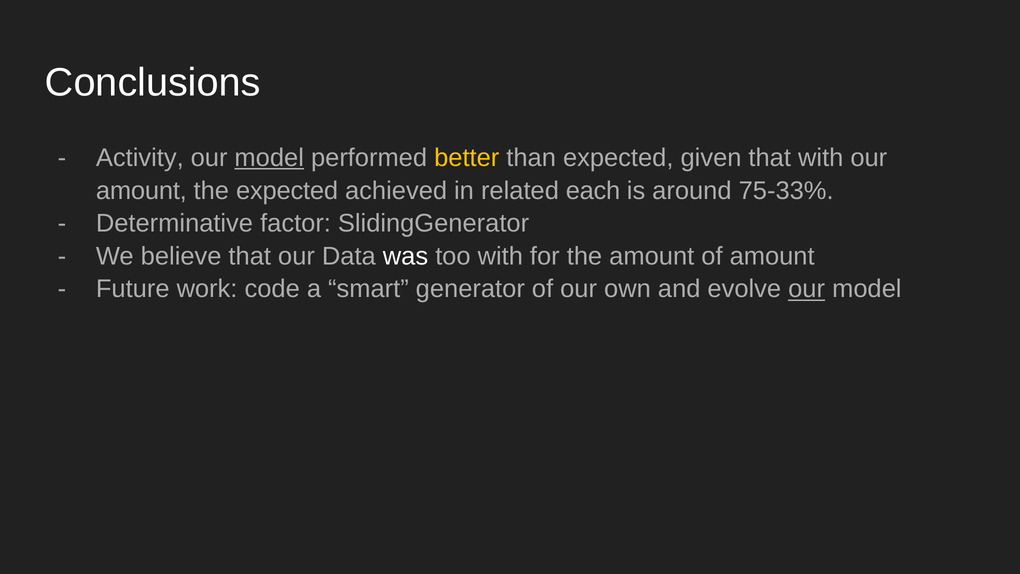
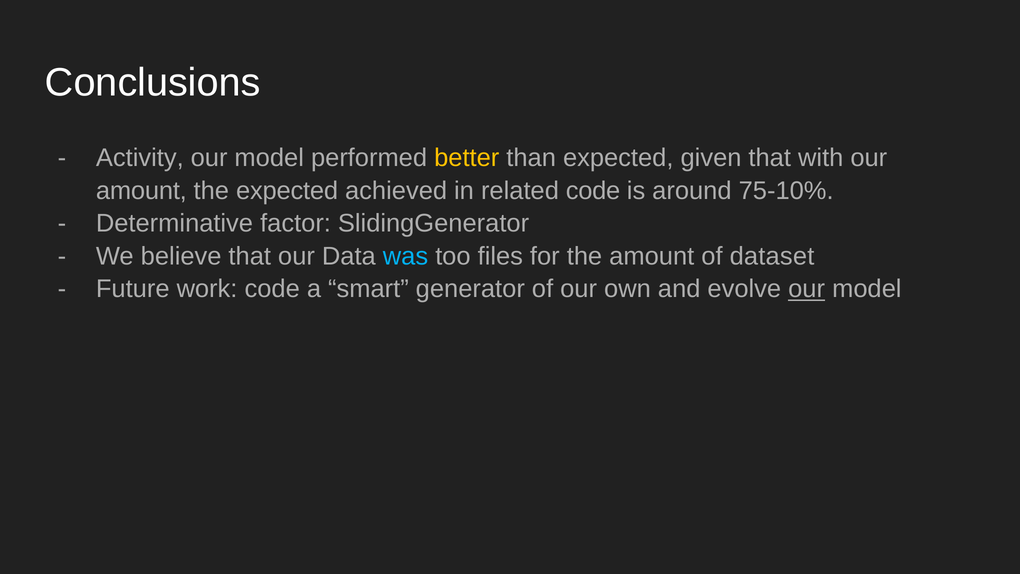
model underline: present -> none (269, 158)
related each: each -> code (593, 191)
75-33%: 75-33% -> 75-10% (786, 191)
was colour: white -> light blue (405, 256)
too with: with -> files (500, 256)
of amount: amount -> dataset (772, 256)
